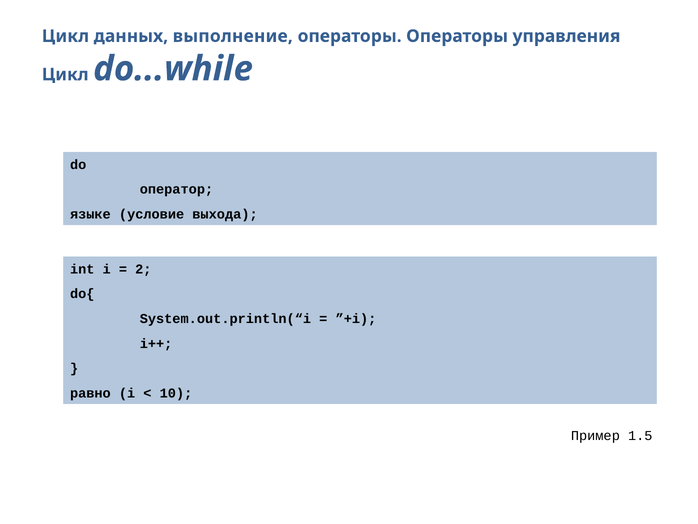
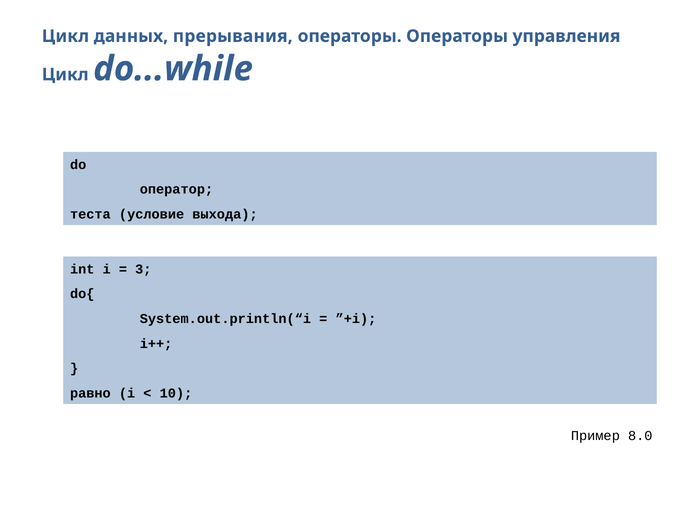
выполнение: выполнение -> прерывания (233, 36)
языке: языке -> теста (90, 214)
2: 2 -> 3 (143, 269)
1.5: 1.5 -> 8.0 (640, 435)
